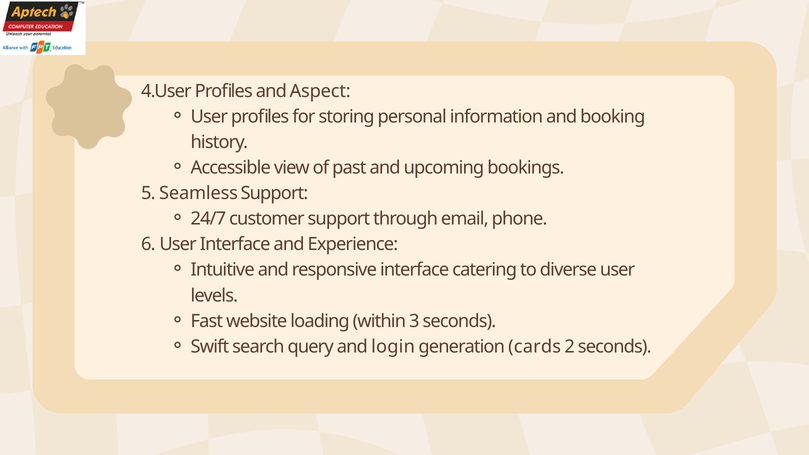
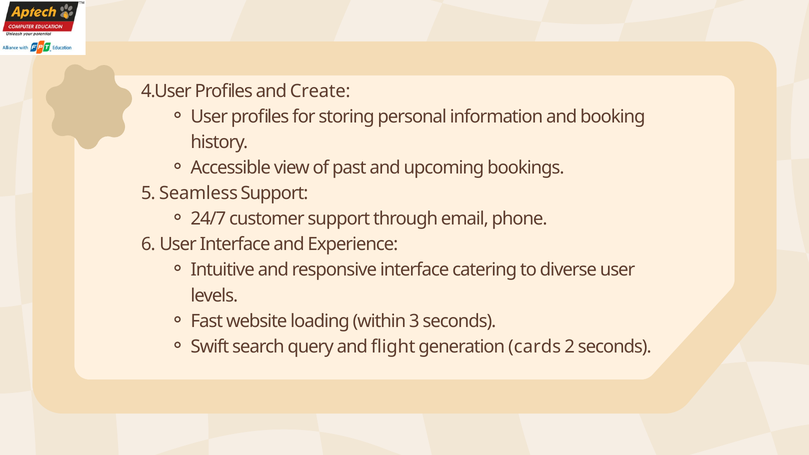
Aspect: Aspect -> Create (320, 91)
login: login -> flight (393, 347)
